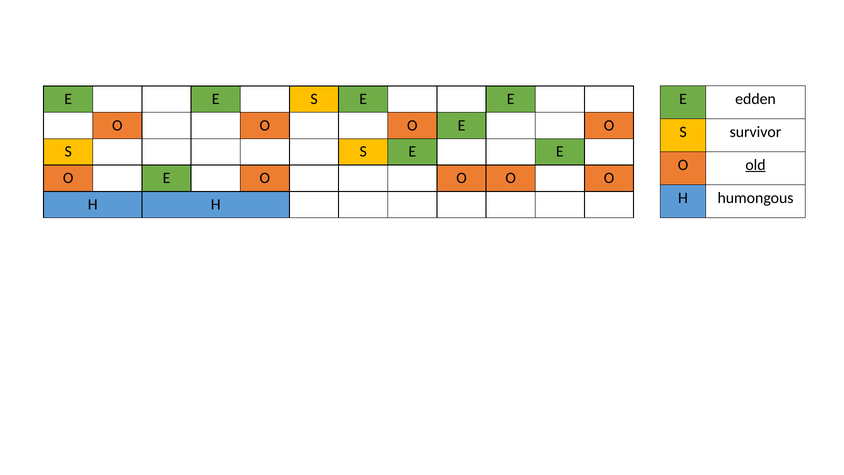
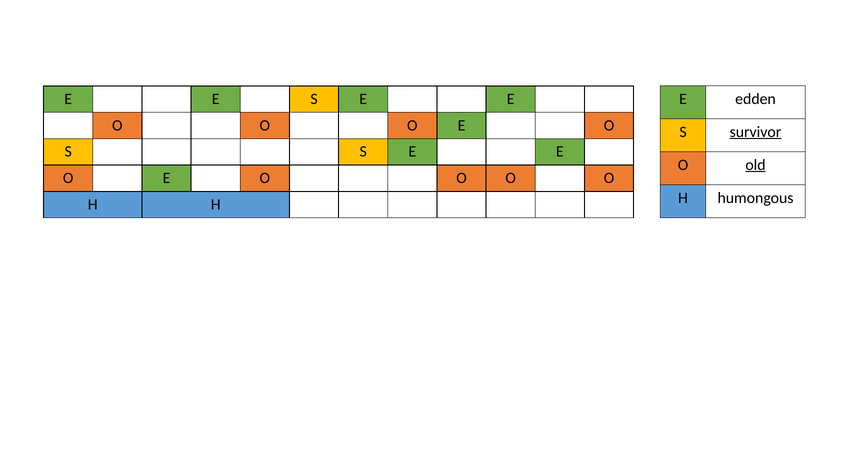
survivor underline: none -> present (755, 132)
